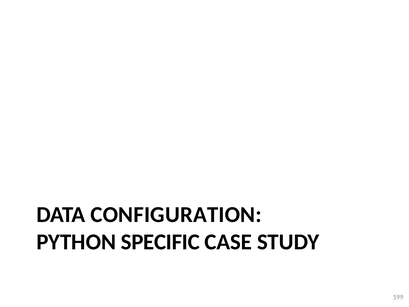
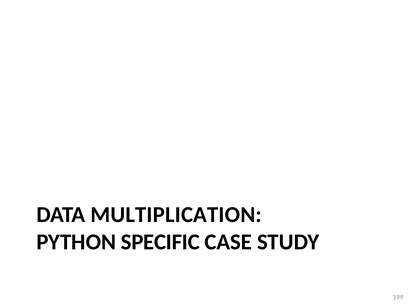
CONFIGURATION: CONFIGURATION -> MULTIPLICATION (176, 214)
